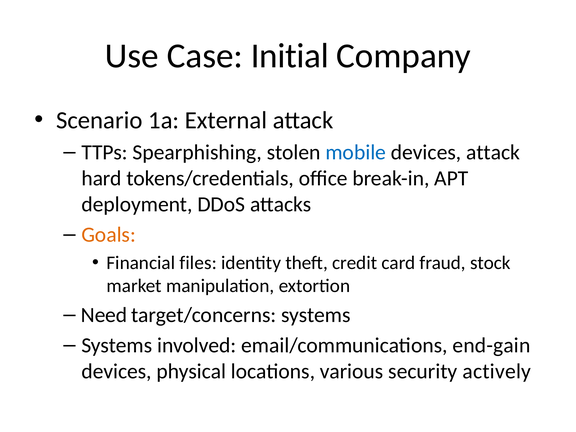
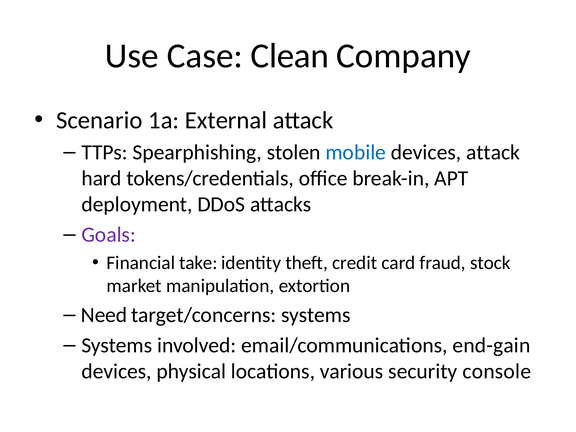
Initial: Initial -> Clean (290, 56)
Goals colour: orange -> purple (109, 235)
files: files -> take (198, 263)
actively: actively -> console (497, 371)
